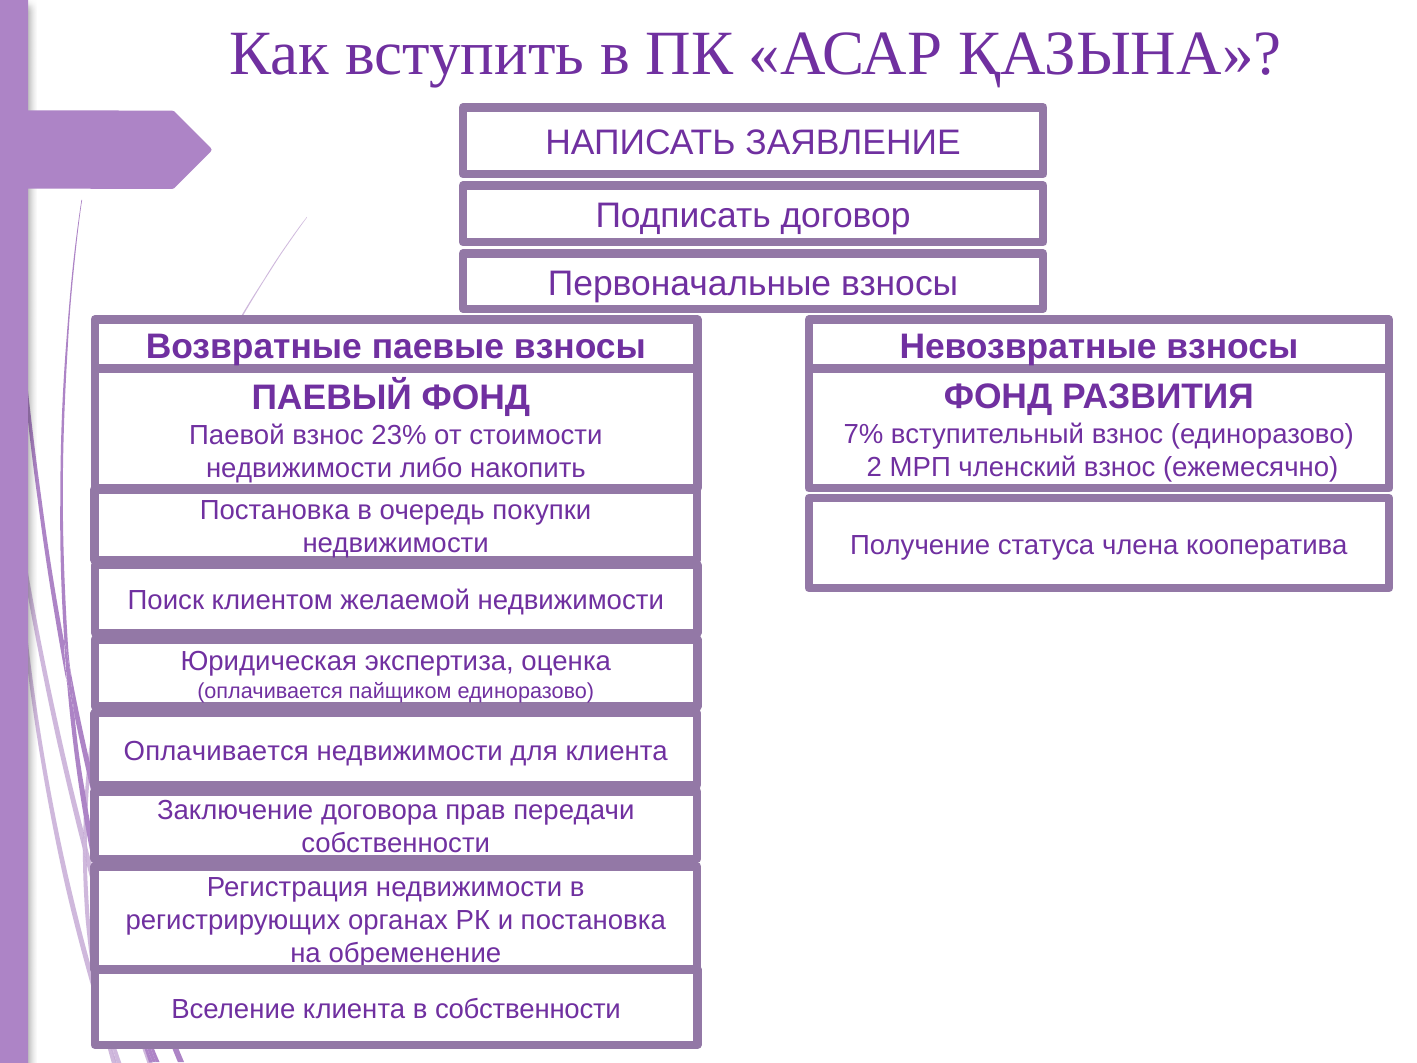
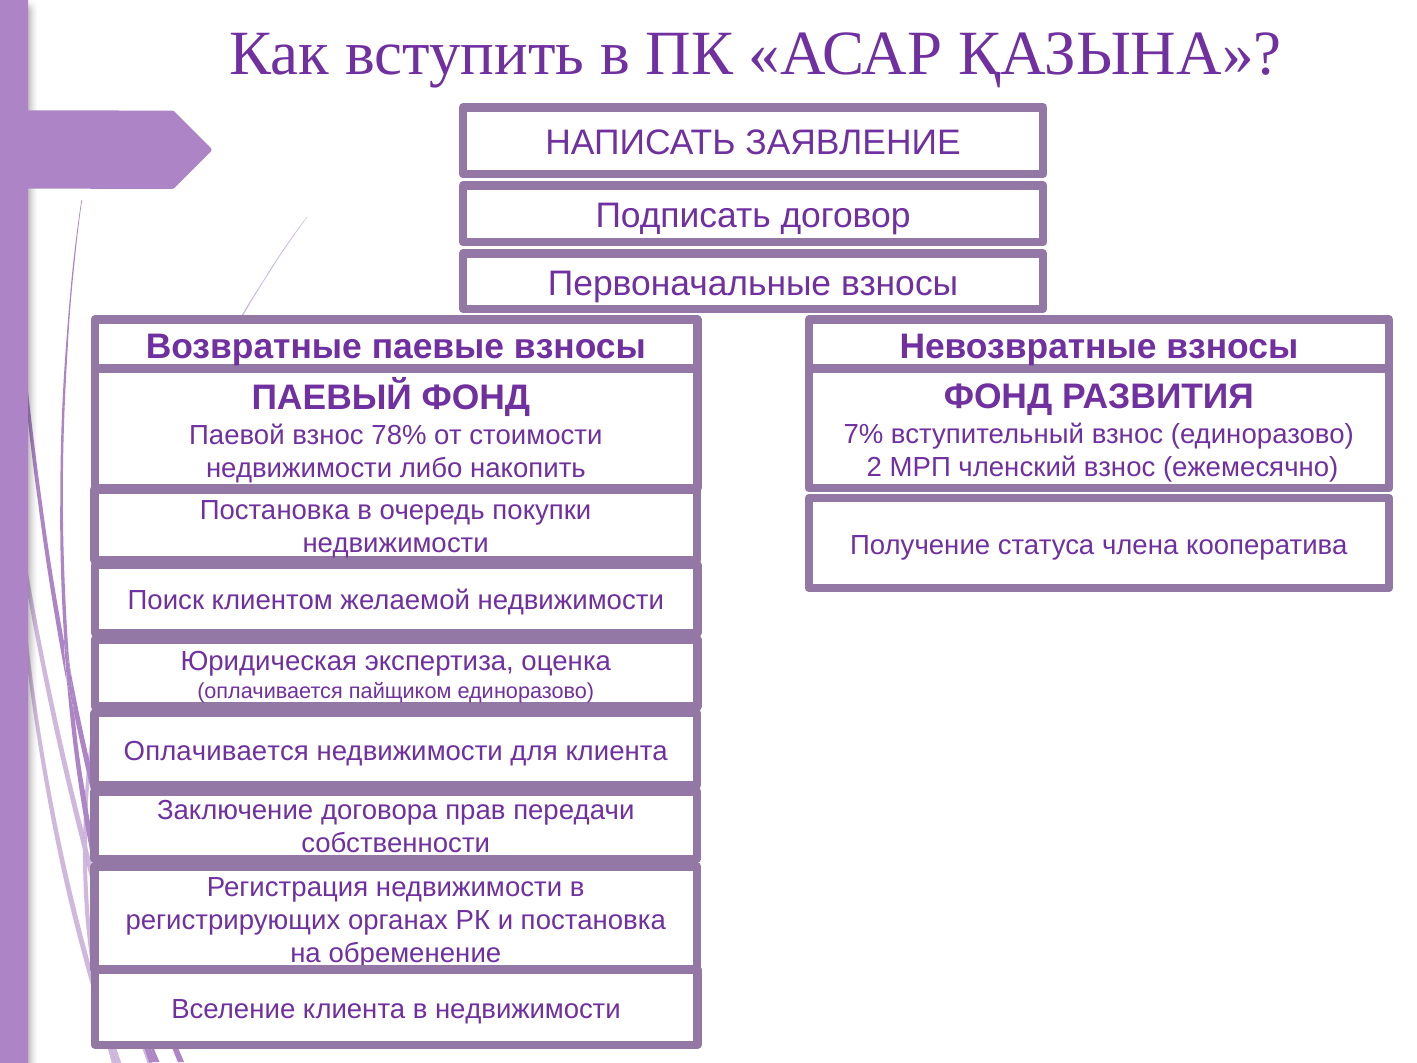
23%: 23% -> 78% (399, 435)
в собственности: собственности -> недвижимости (528, 1009)
